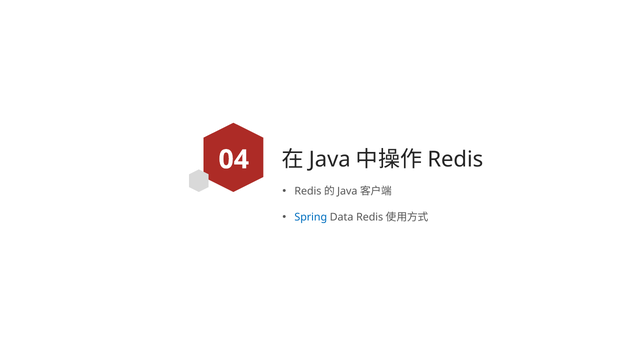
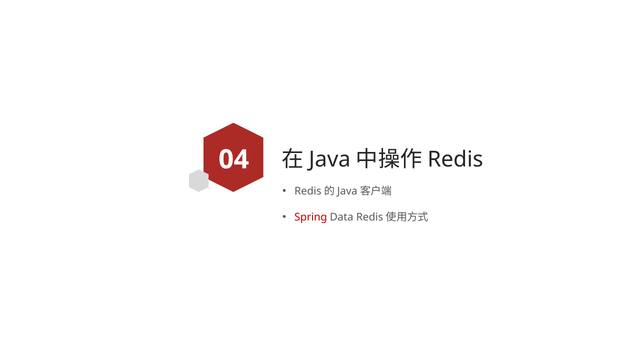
Spring colour: blue -> red (311, 217)
